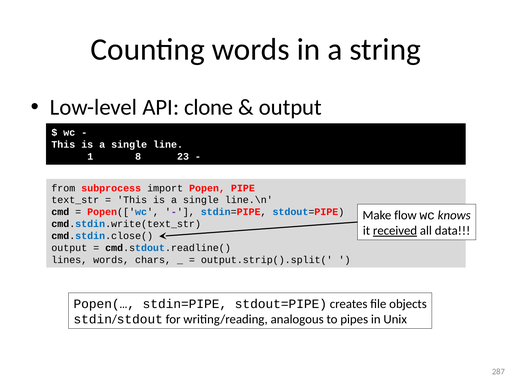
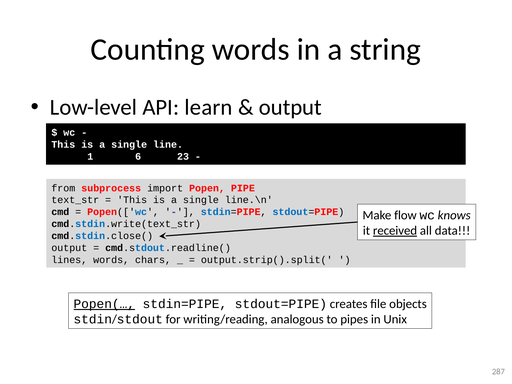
clone: clone -> learn (208, 107)
8: 8 -> 6 (138, 157)
Popen(… underline: none -> present (104, 304)
